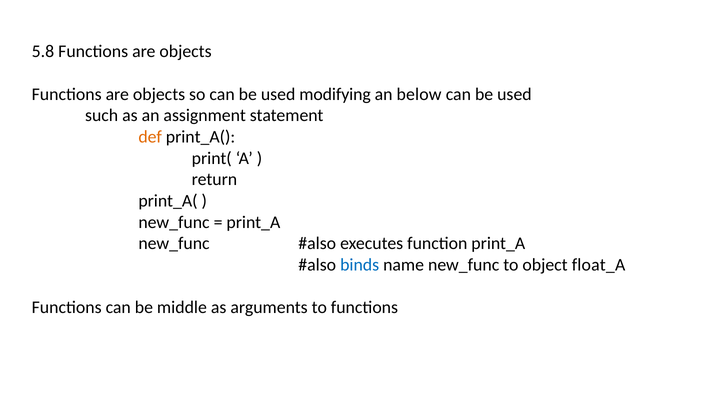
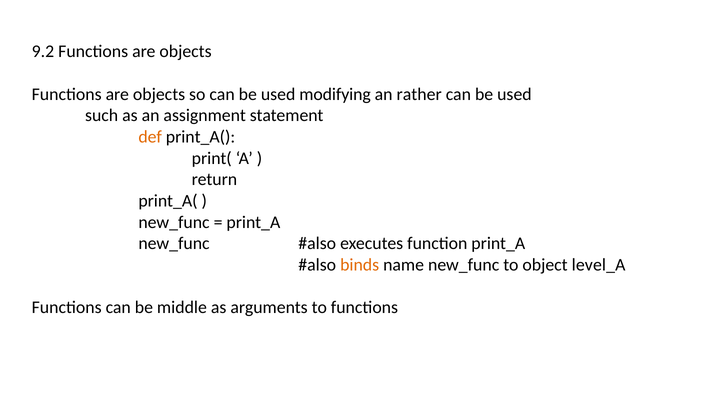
5.8: 5.8 -> 9.2 (43, 52)
below: below -> rather (419, 94)
binds colour: blue -> orange (360, 265)
float_A: float_A -> level_A (599, 265)
